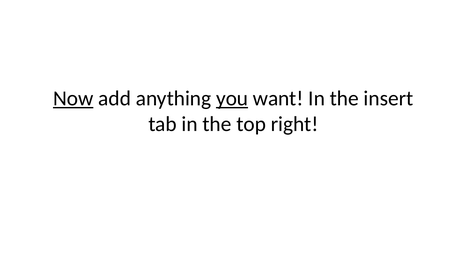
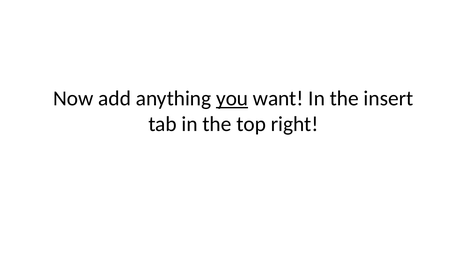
Now underline: present -> none (73, 98)
